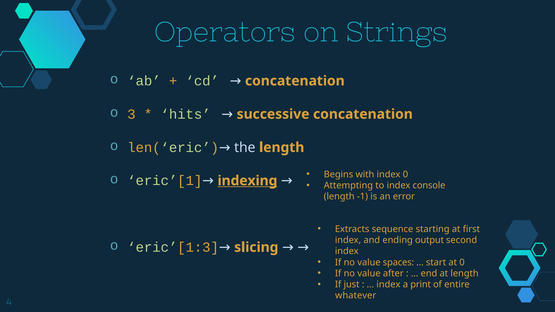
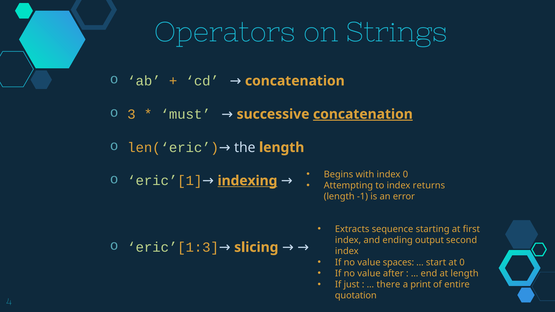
hits: hits -> must (186, 114)
concatenation underline: none -> present (363, 114)
console: console -> returns (429, 186)
index: index -> there (388, 285)
whatever: whatever -> quotation (356, 296)
